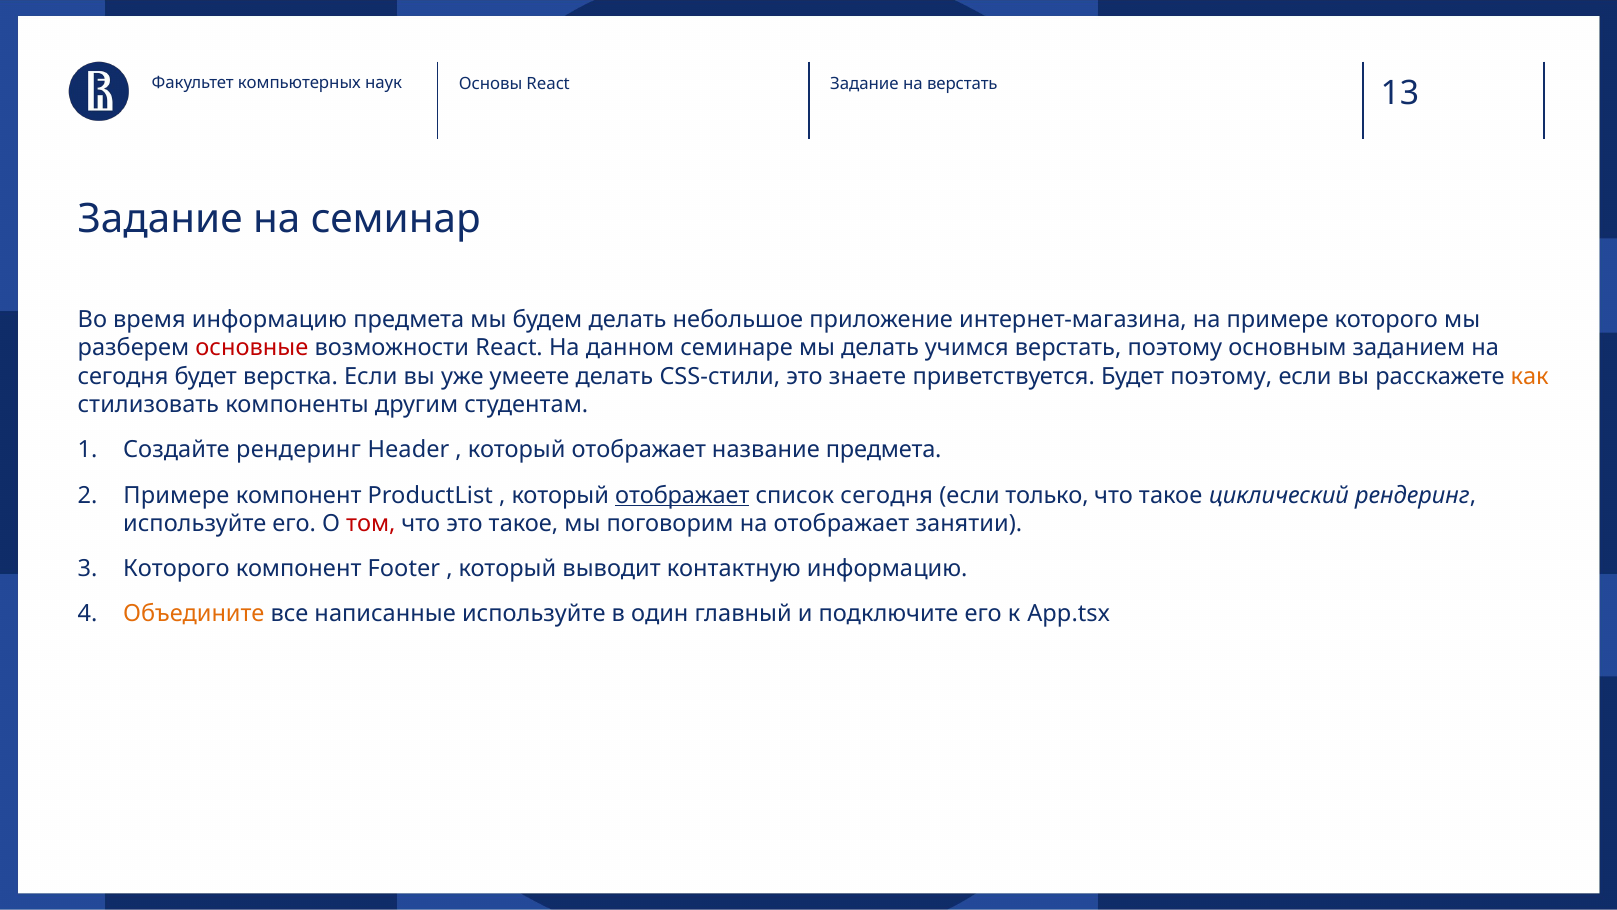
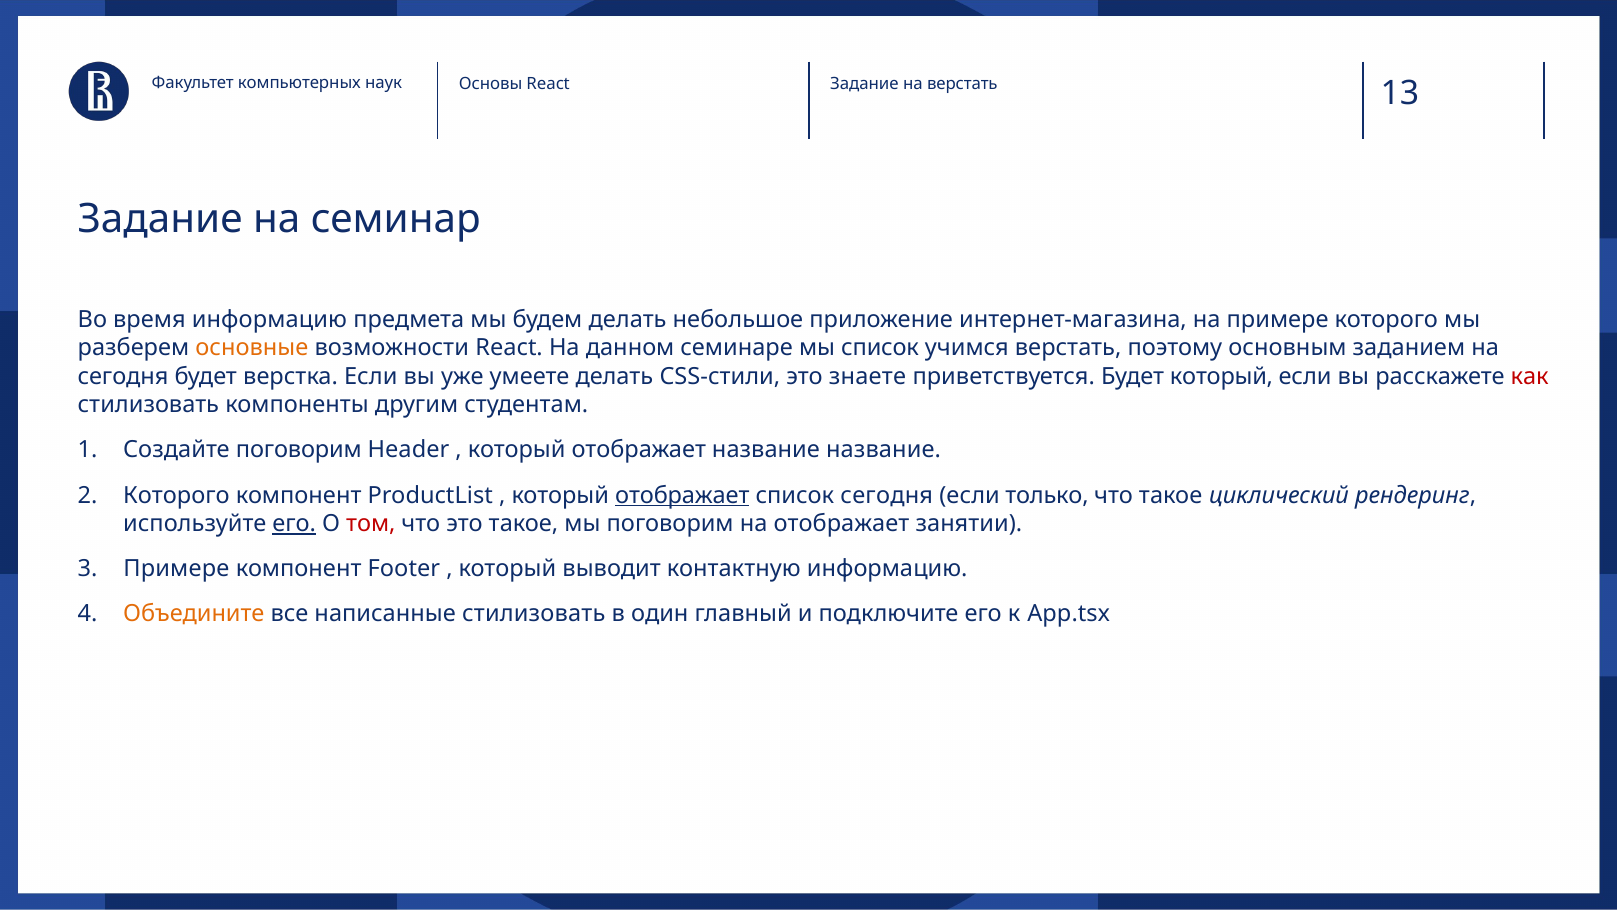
основные colour: red -> orange (252, 348)
мы делать: делать -> список (880, 348)
Будет поэтому: поэтому -> который (1221, 376)
как colour: orange -> red (1530, 376)
Создайте рендеринг: рендеринг -> поговорим (299, 450)
название предмета: предмета -> название (884, 450)
Примере: Примере -> Которого (176, 495)
его underline: none -> present (294, 523)
Которого: Которого -> Примере (176, 569)
написанные используйте: используйте -> стилизовать (534, 614)
